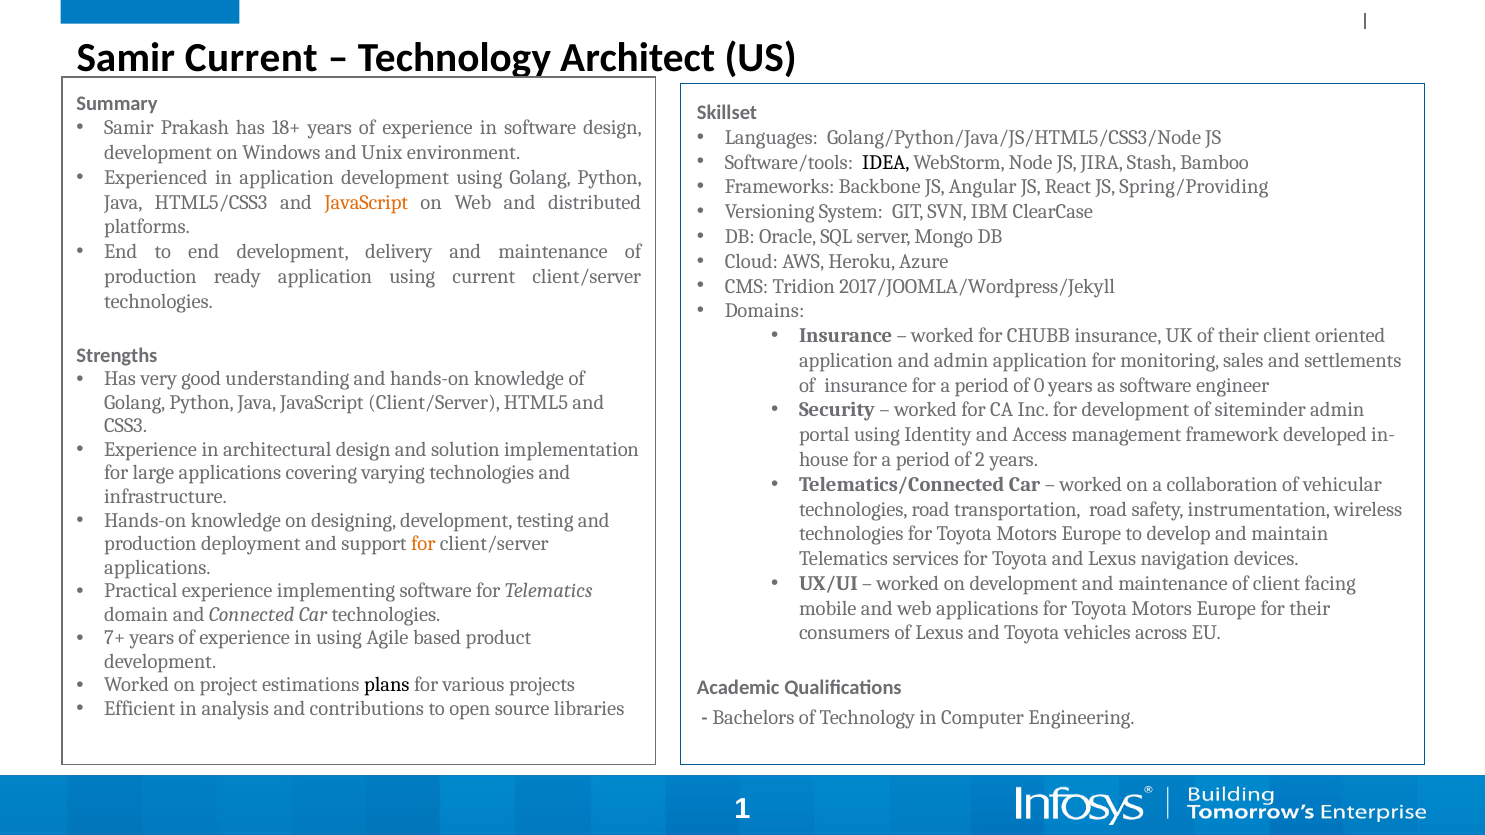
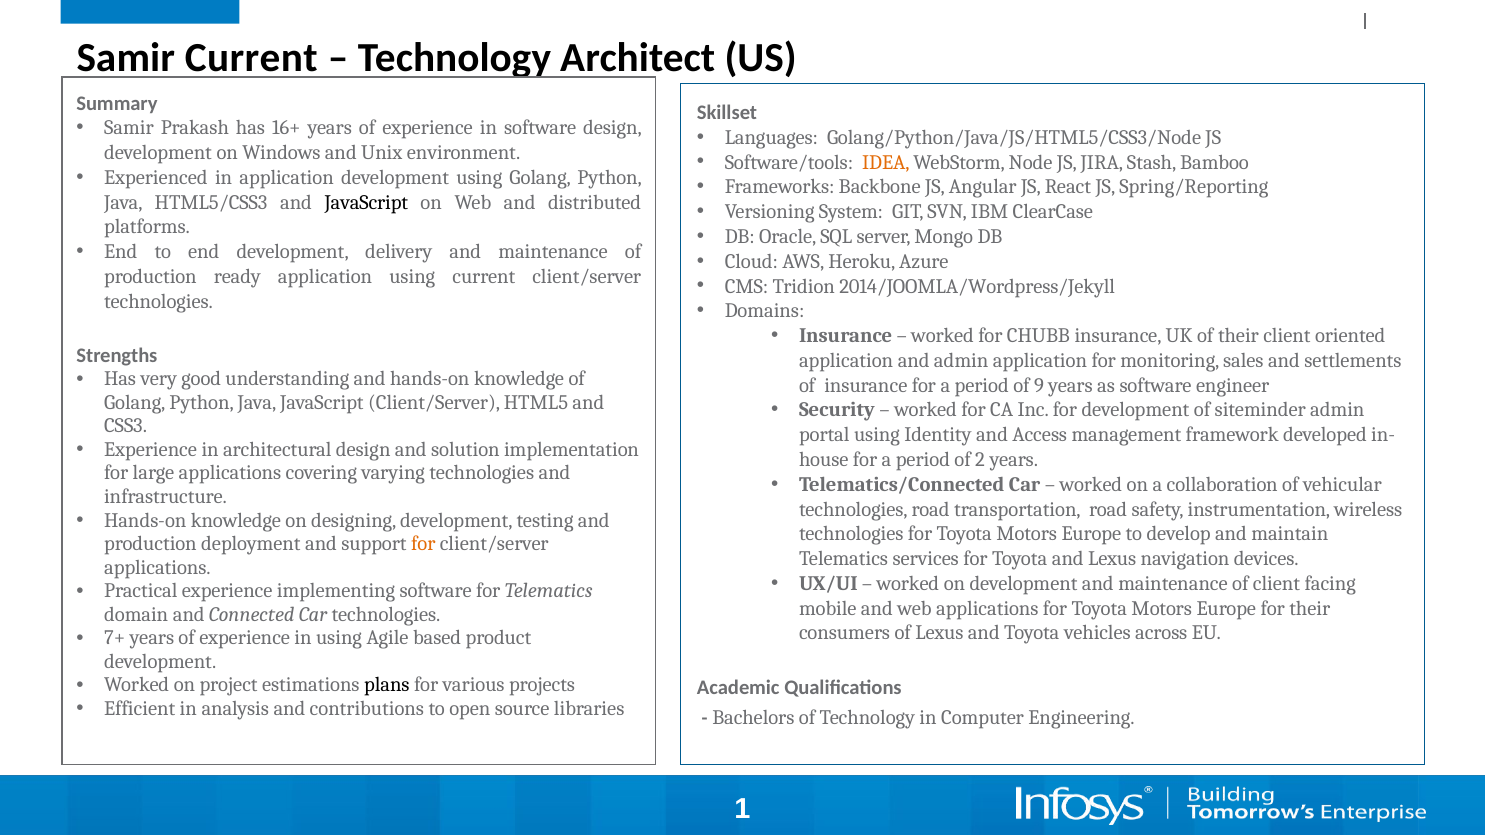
18+: 18+ -> 16+ (286, 128)
IDEA colour: black -> orange (886, 162)
Spring/Providing: Spring/Providing -> Spring/Reporting (1194, 187)
JavaScript colour: orange -> black (366, 202)
2017/JOOMLA/Wordpress/Jekyll: 2017/JOOMLA/Wordpress/Jekyll -> 2014/JOOMLA/Wordpress/Jekyll (977, 286)
0: 0 -> 9 (1039, 385)
